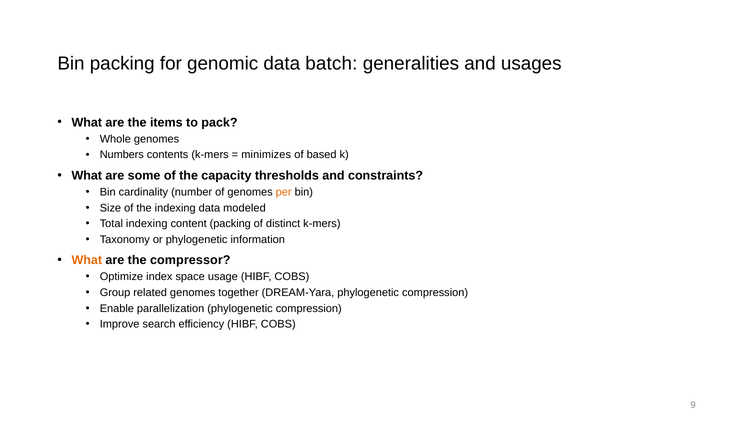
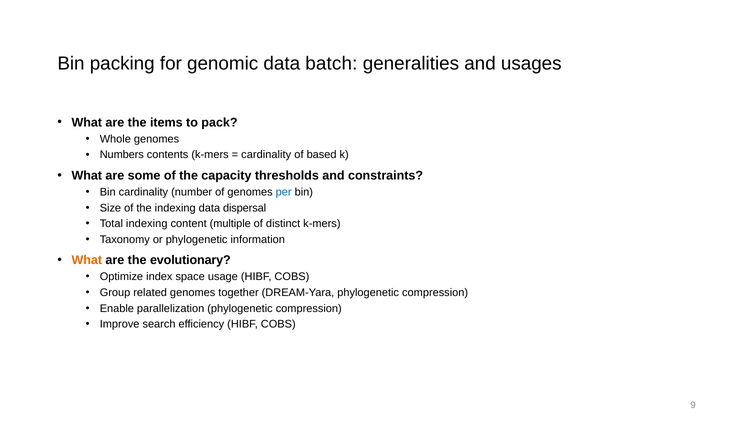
minimizes: minimizes -> cardinality (266, 155)
per colour: orange -> blue (284, 192)
modeled: modeled -> dispersal (245, 208)
content packing: packing -> multiple (230, 223)
compressor: compressor -> evolutionary (190, 260)
